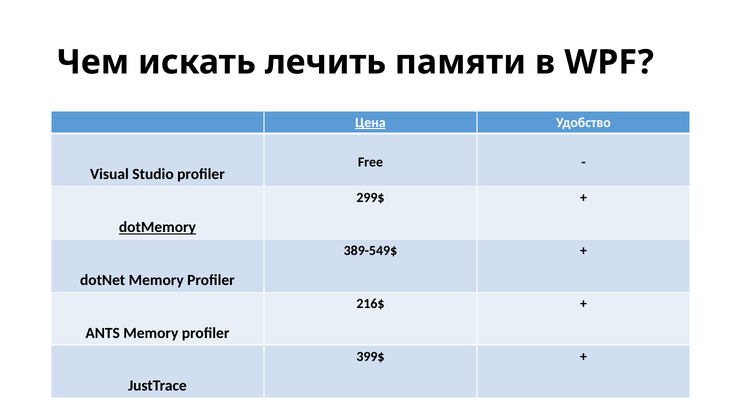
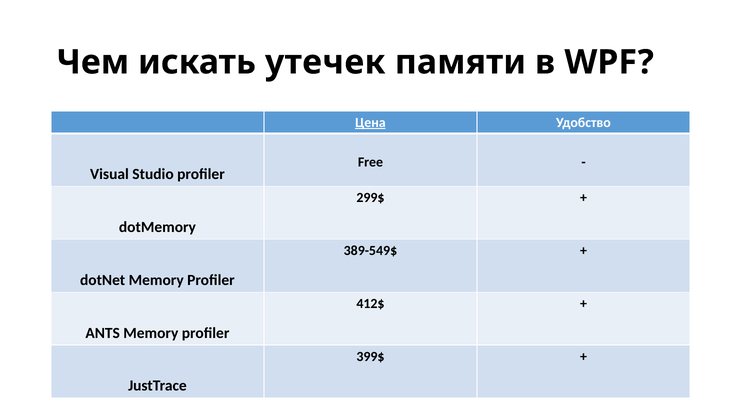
лечить: лечить -> утечек (325, 62)
dotMemory underline: present -> none (157, 227)
216$: 216$ -> 412$ (370, 303)
